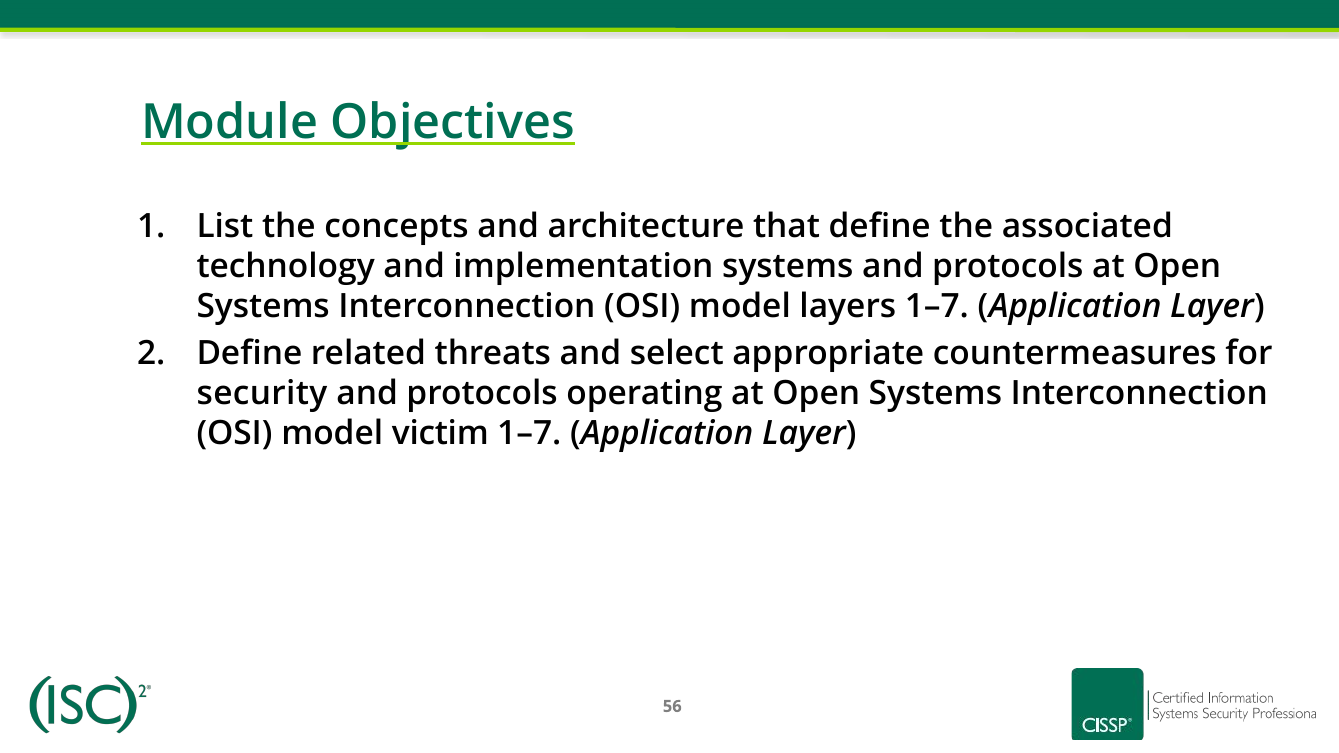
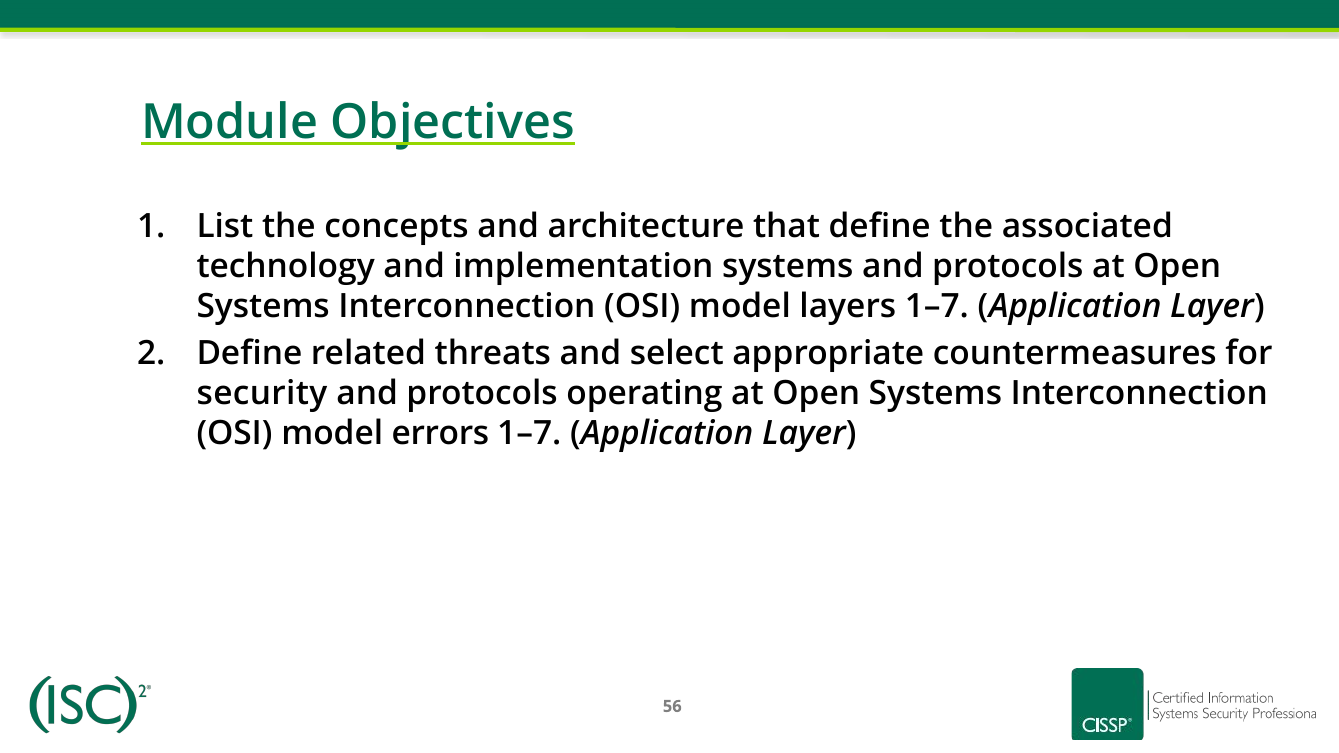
victim: victim -> errors (440, 434)
